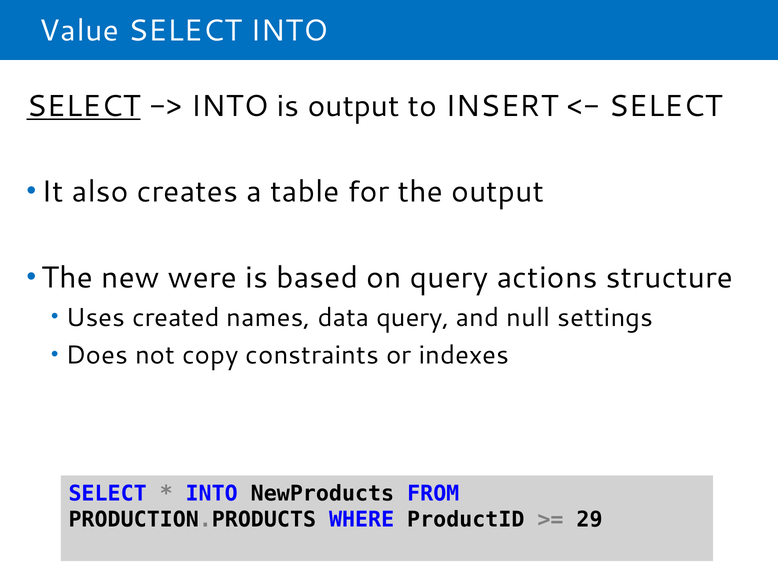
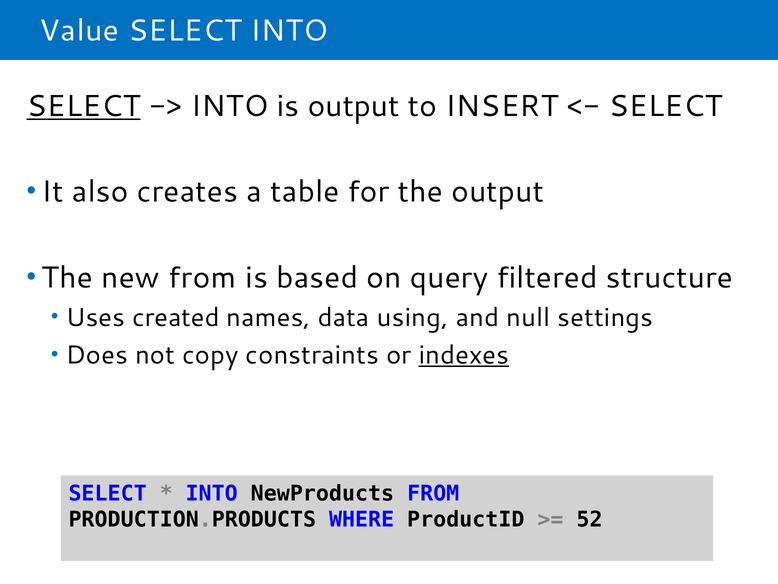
new were: were -> from (202, 277)
actions: actions -> filtered (547, 277)
data query: query -> using (413, 317)
indexes underline: none -> present (464, 355)
29: 29 -> 52 (589, 519)
